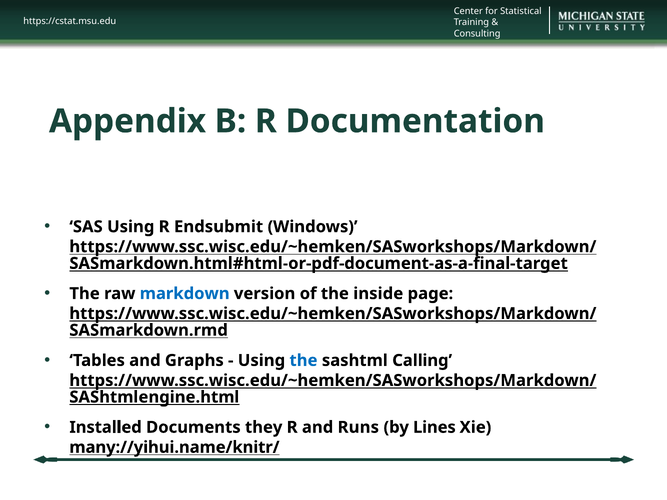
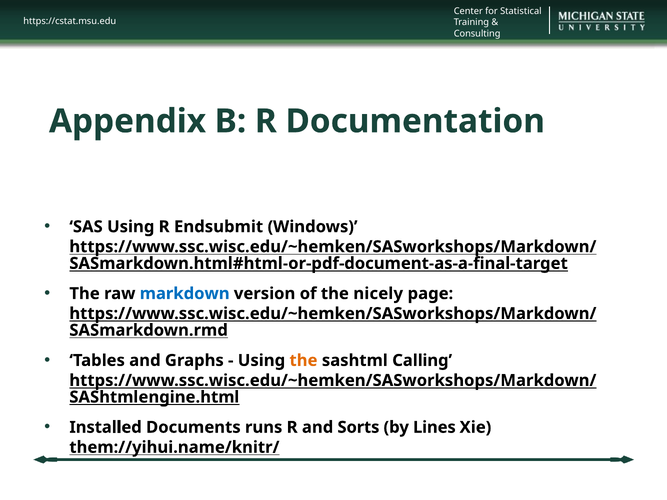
inside: inside -> nicely (378, 294)
the colour: blue -> orange (303, 361)
they: they -> runs (264, 427)
Runs: Runs -> Sorts (358, 427)
many://yihui.name/knitr/: many://yihui.name/knitr/ -> them://yihui.name/knitr/ (174, 448)
